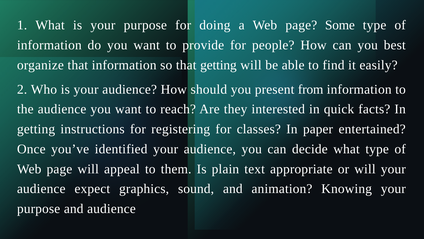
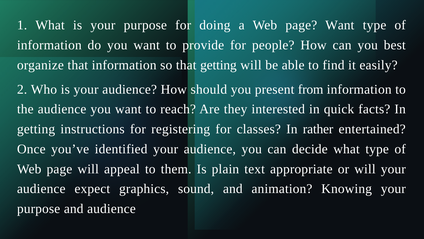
page Some: Some -> Want (340, 25)
paper: paper -> rather (318, 129)
